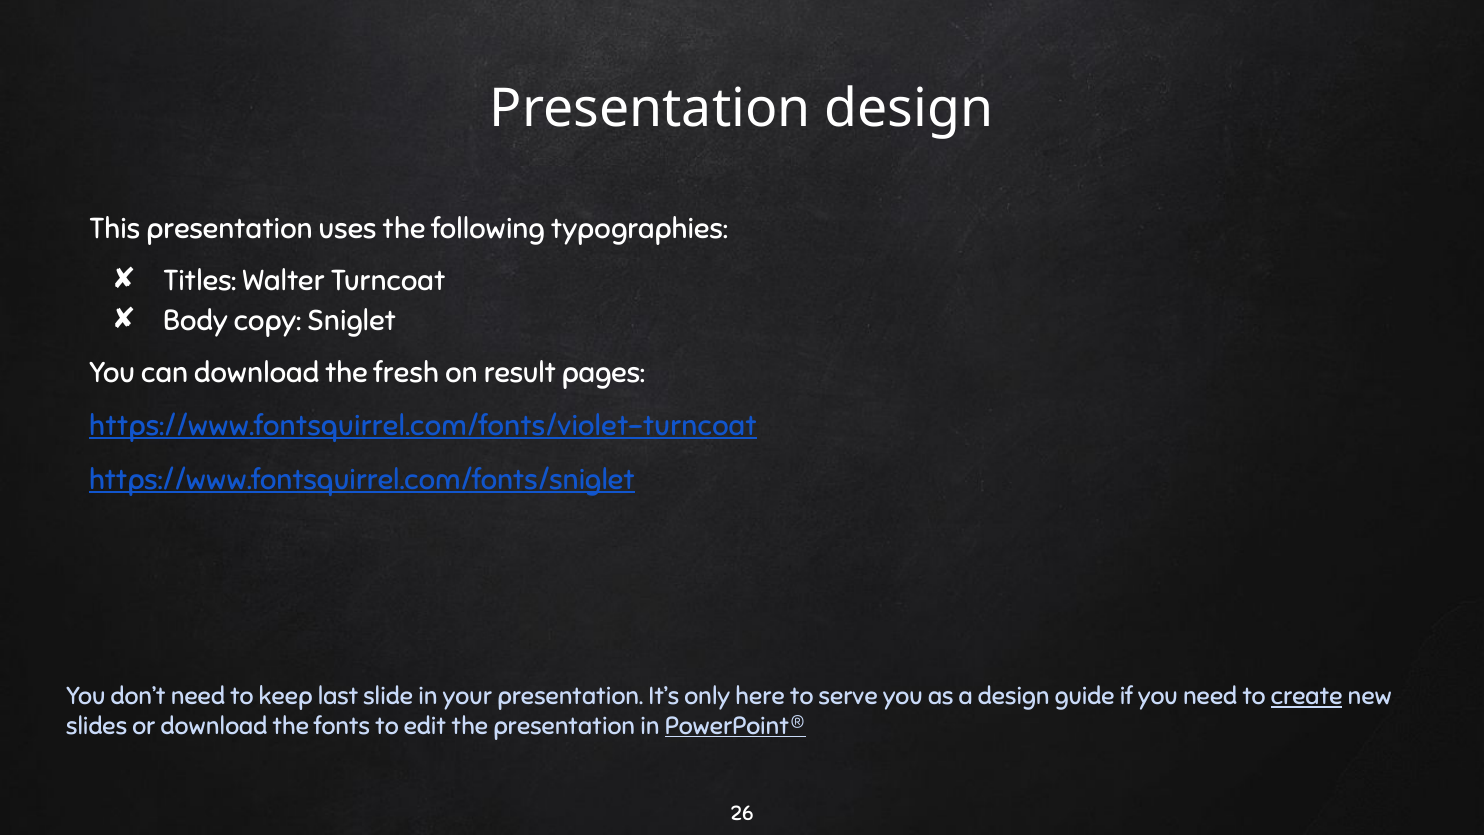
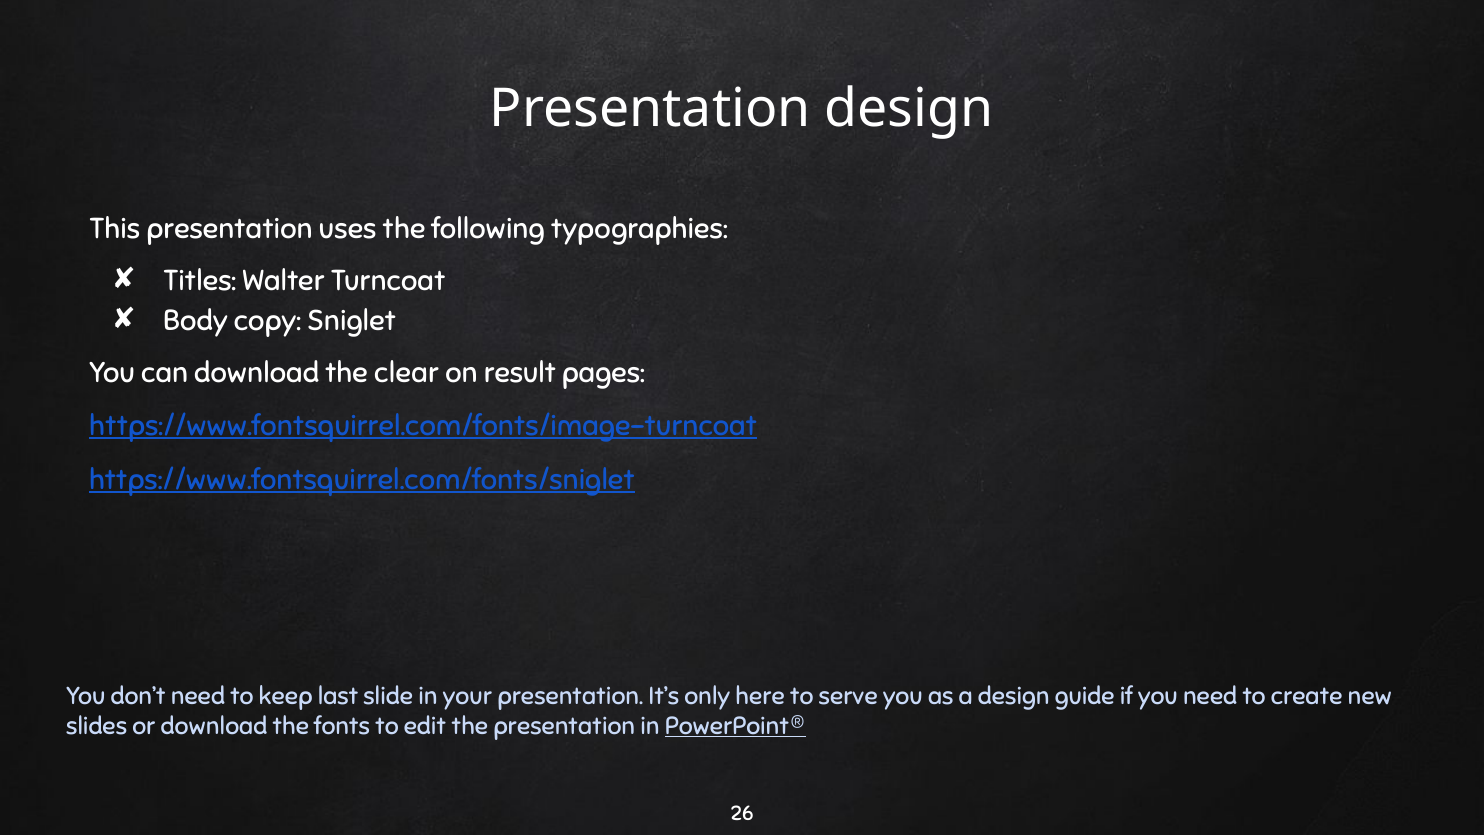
fresh: fresh -> clear (407, 373)
https://www.fontsquirrel.com/fonts/violet-turncoat: https://www.fontsquirrel.com/fonts/violet-turncoat -> https://www.fontsquirrel.com/fonts/image-turncoat (423, 426)
create underline: present -> none (1307, 696)
